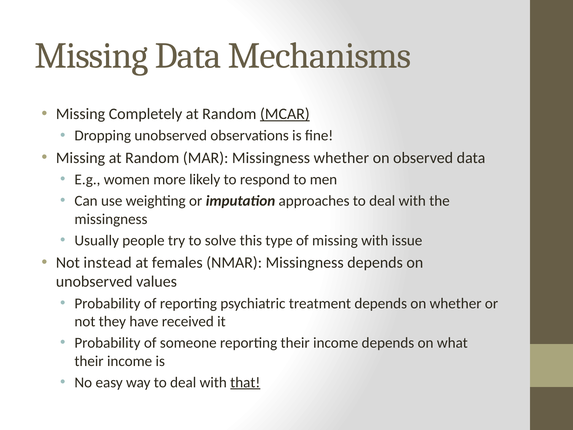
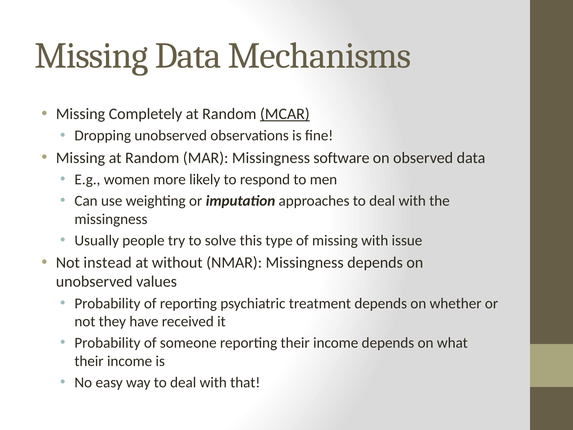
Missingness whether: whether -> software (341, 158)
females: females -> without (177, 262)
that underline: present -> none (245, 382)
